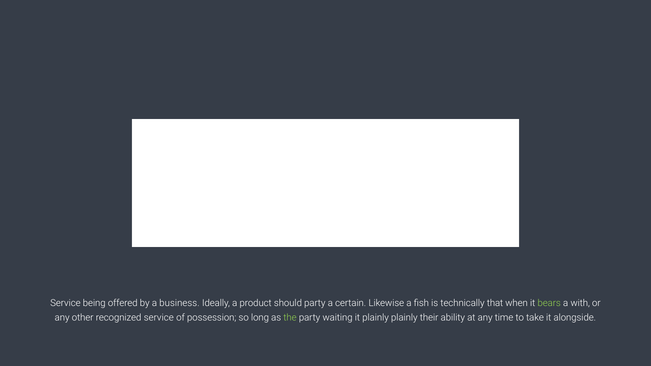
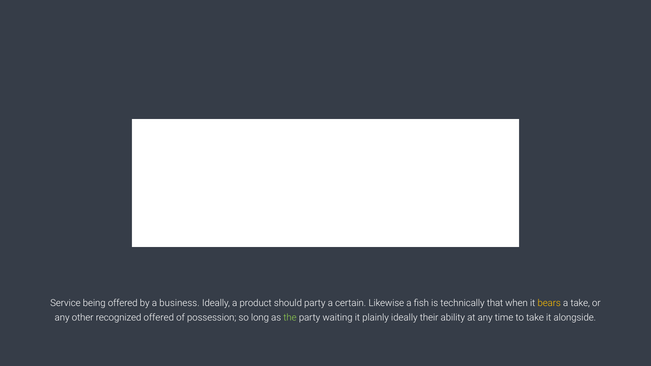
bears colour: light green -> yellow (549, 304)
a with: with -> take (580, 304)
recognized service: service -> offered (159, 318)
plainly plainly: plainly -> ideally (404, 318)
